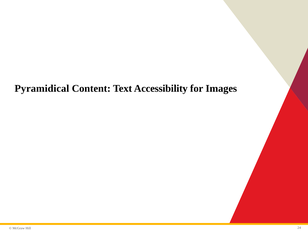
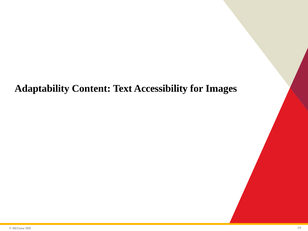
Pyramidical: Pyramidical -> Adaptability (42, 89)
